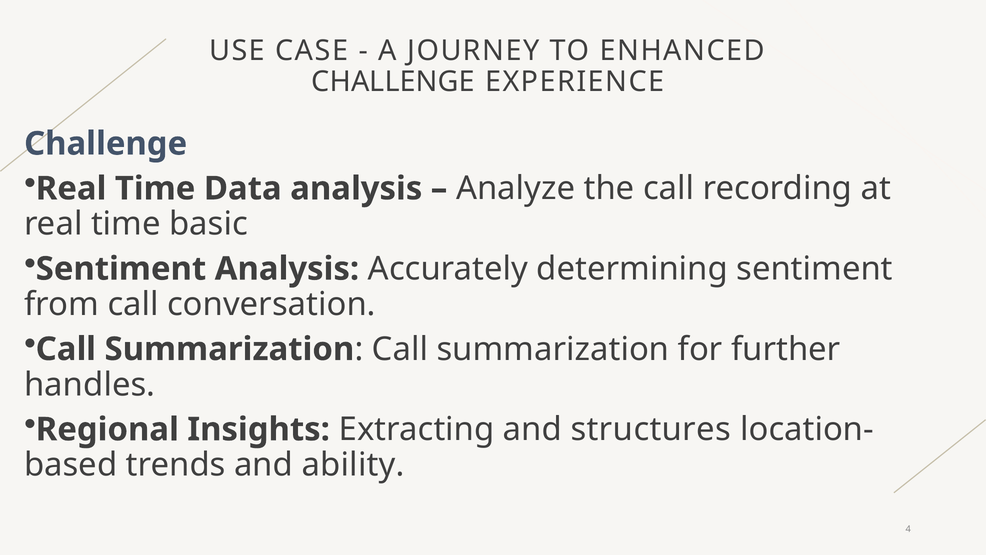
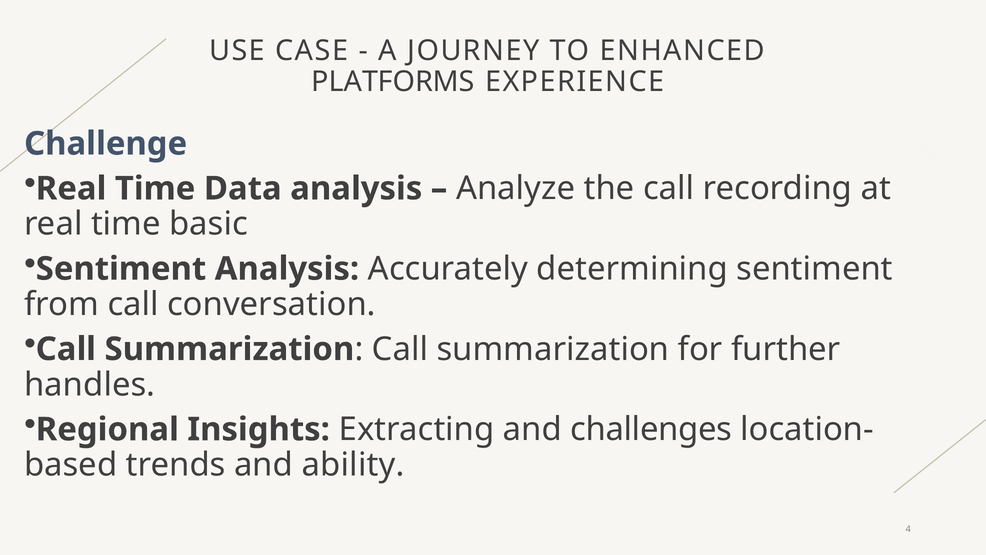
CHALLENGE: CHALLENGE -> PLATFORMS (393, 82)
structures: structures -> challenges (651, 429)
